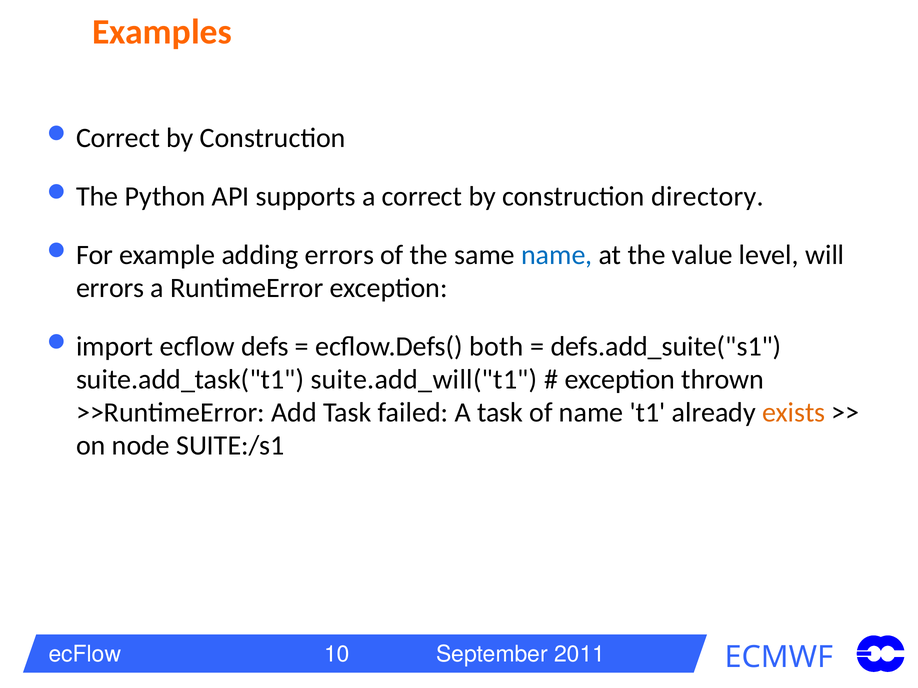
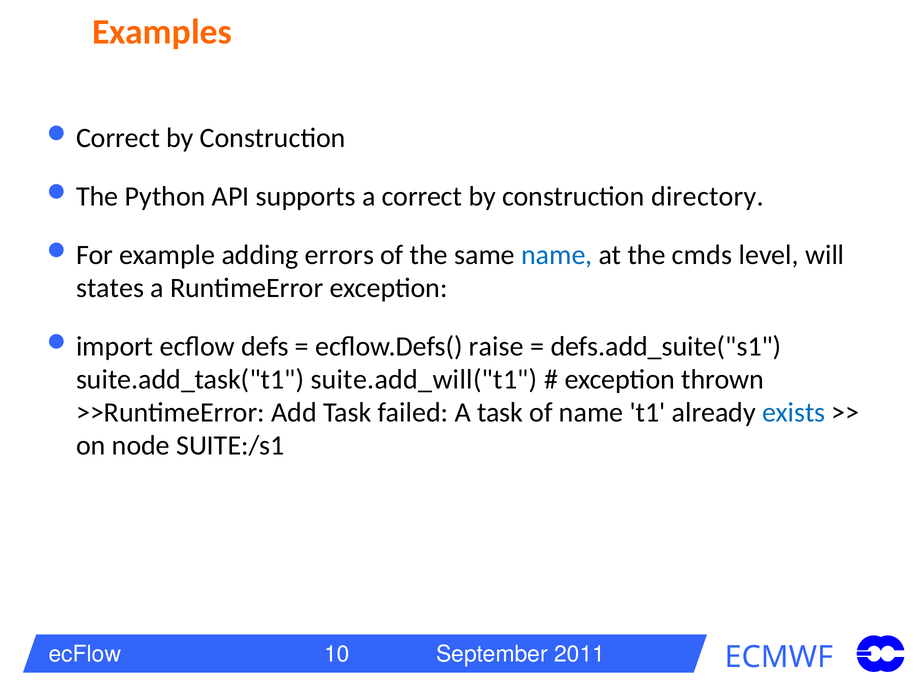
value: value -> cmds (702, 255)
errors: errors -> states (110, 288)
both: both -> raise (496, 347)
exists colour: orange -> blue (794, 413)
